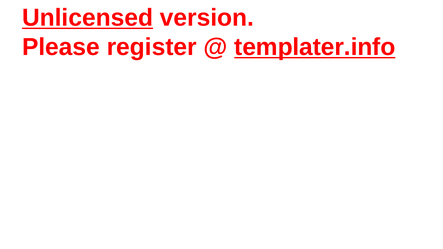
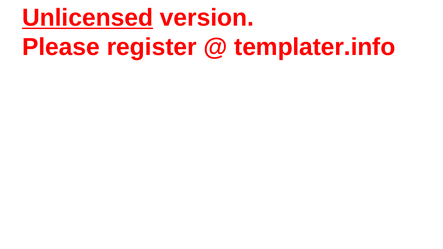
templater.info underline: present -> none (315, 47)
